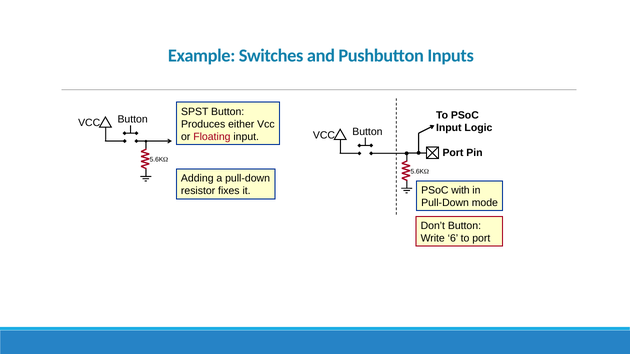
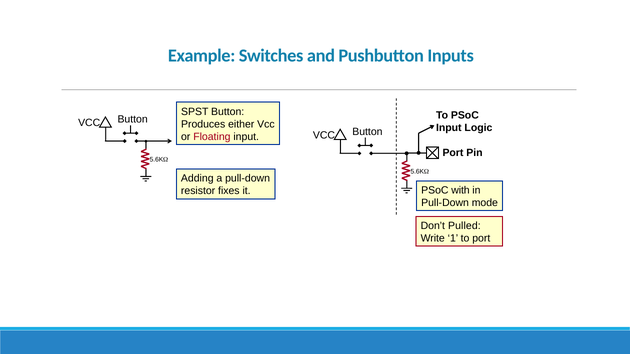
Don’t Button: Button -> Pulled (464, 226)
6: 6 -> 1 (453, 238)
